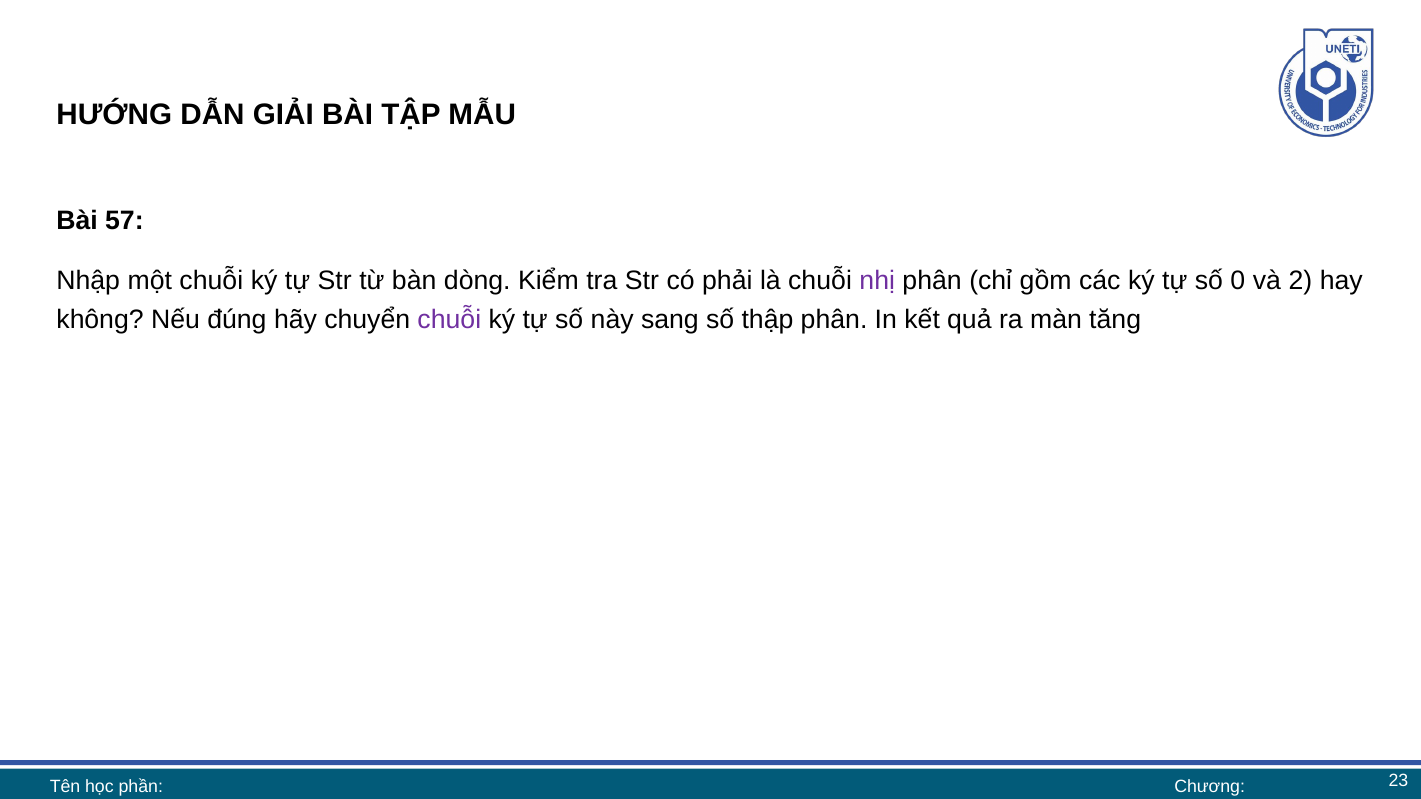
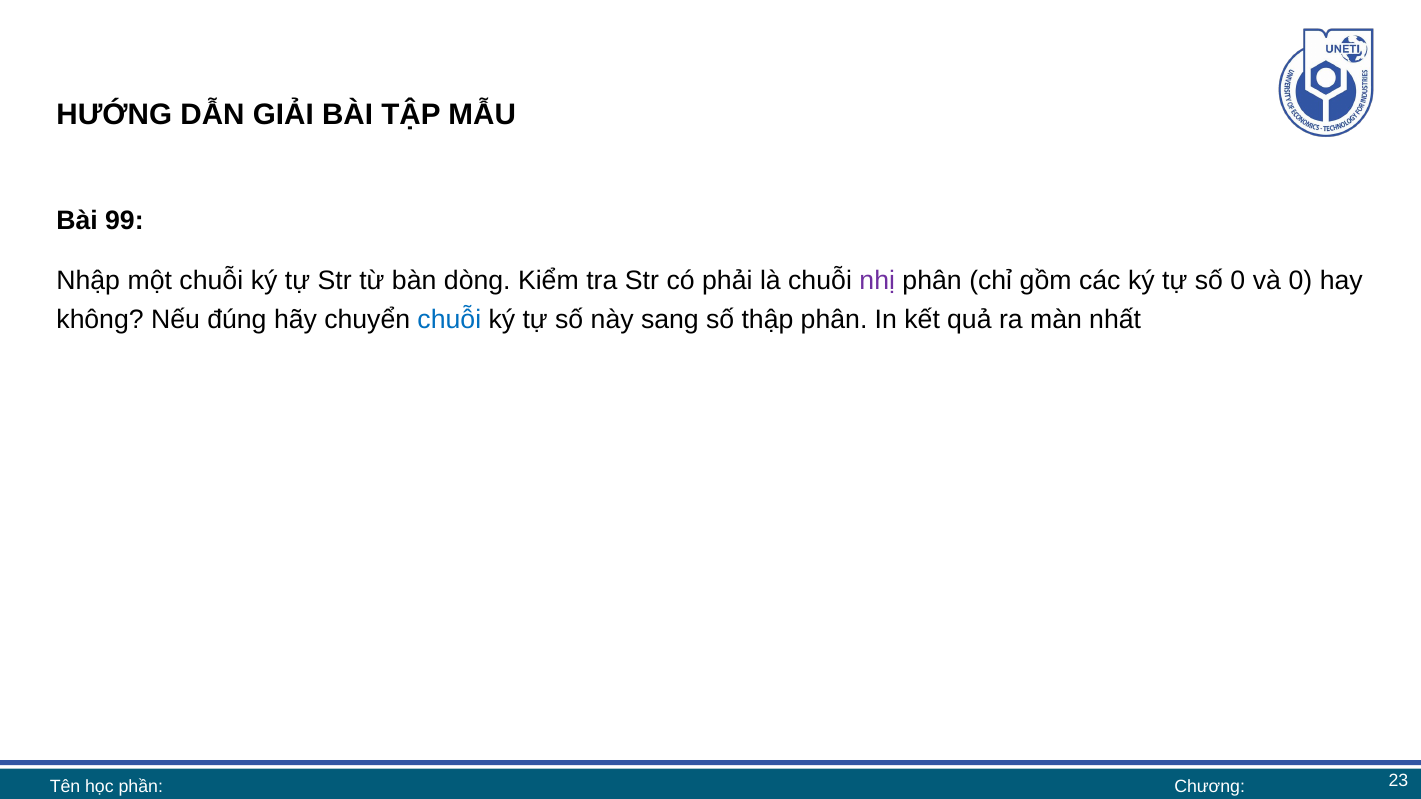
57: 57 -> 99 (124, 221)
và 2: 2 -> 0 (1300, 281)
chuỗi colour: purple -> blue (449, 319)
tăng: tăng -> nhất (1115, 319)
